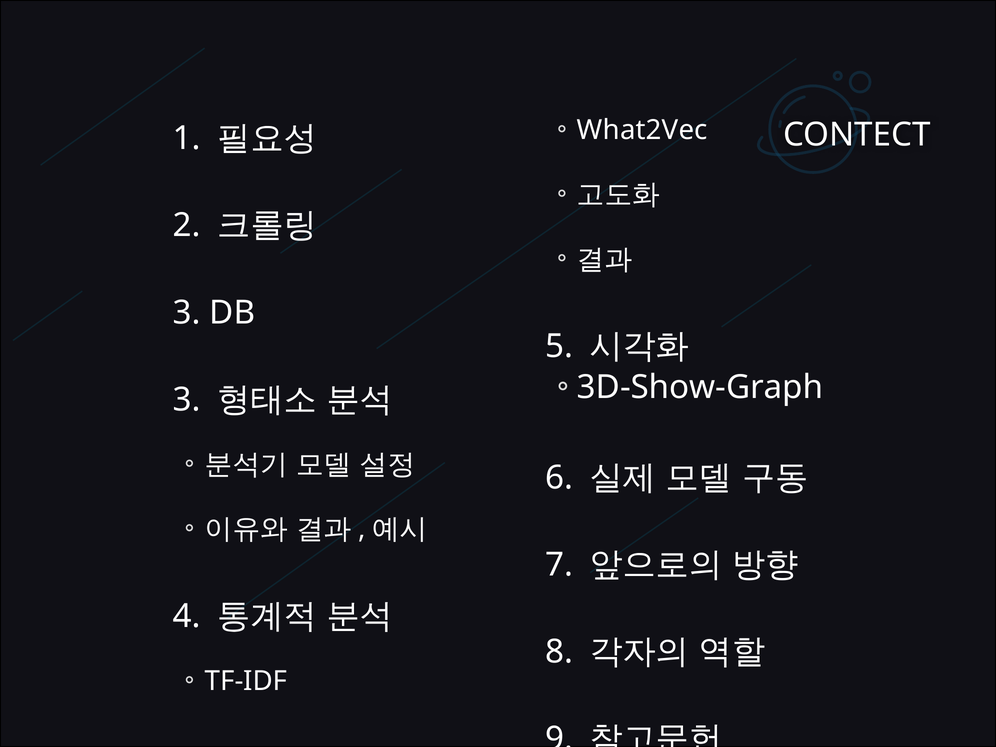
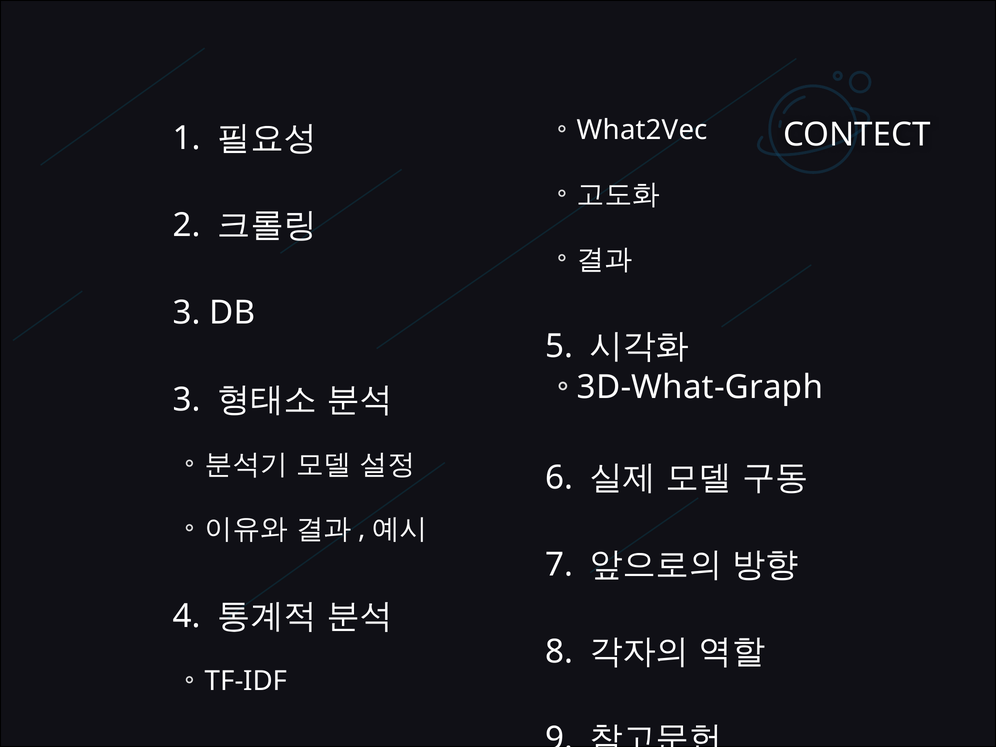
3D-Show-Graph: 3D-Show-Graph -> 3D-What-Graph (700, 387)
